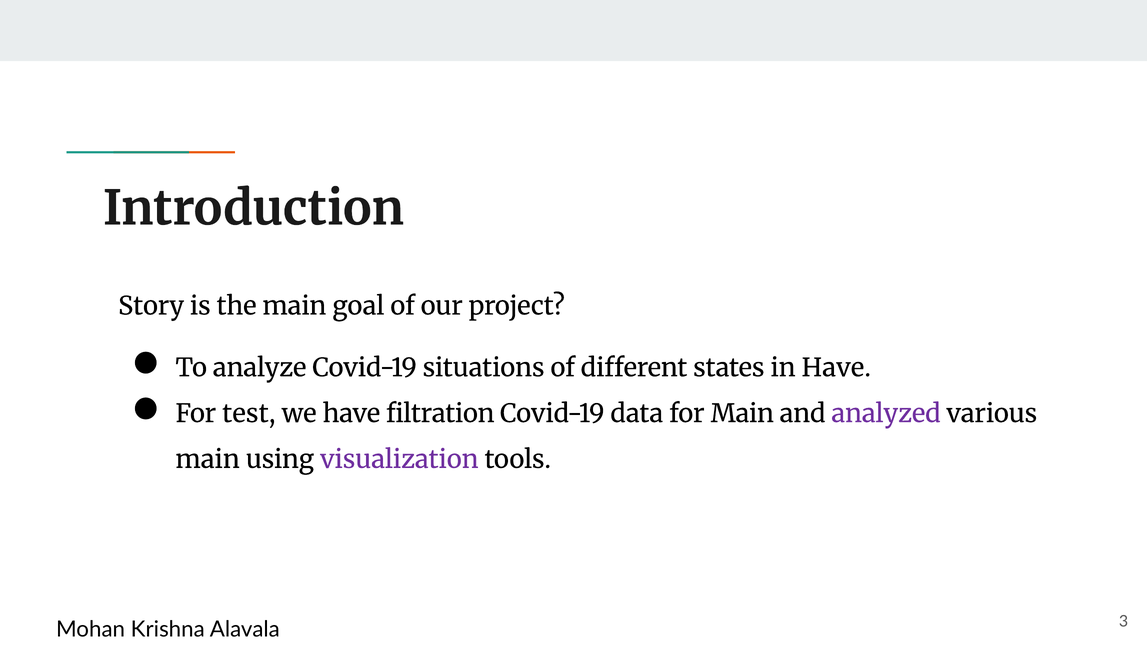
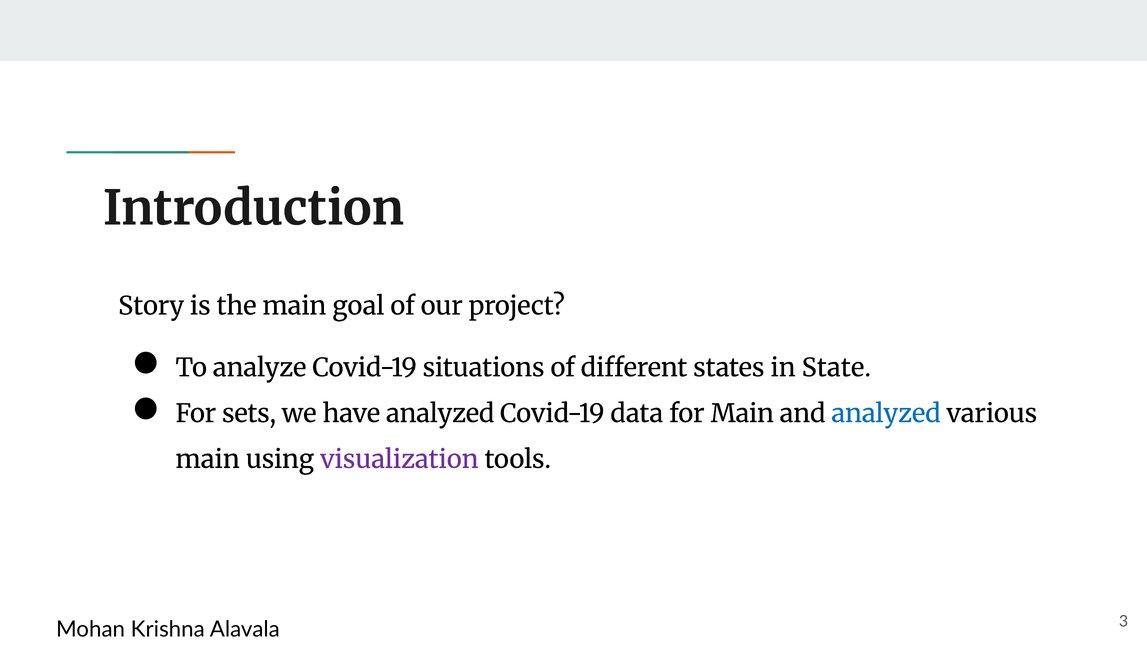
in Have: Have -> State (836, 368)
test: test -> sets (249, 414)
have filtration: filtration -> analyzed (440, 414)
analyzed colour: purple -> blue (886, 414)
